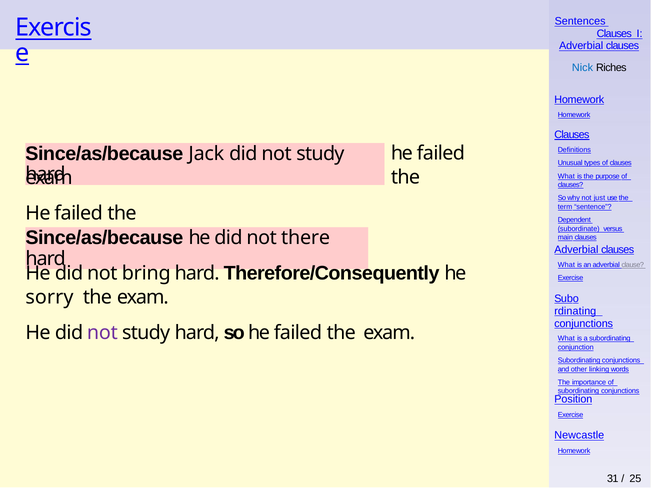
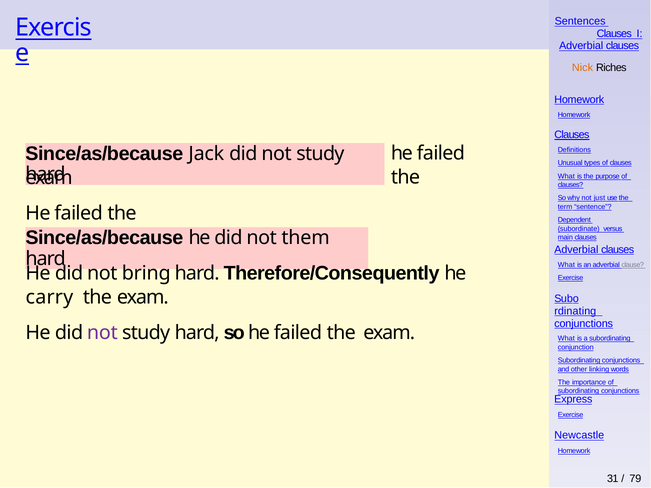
Nick colour: blue -> orange (583, 68)
there: there -> them (306, 238)
sorry: sorry -> carry (49, 298)
Position: Position -> Express (573, 400)
25: 25 -> 79 (635, 479)
